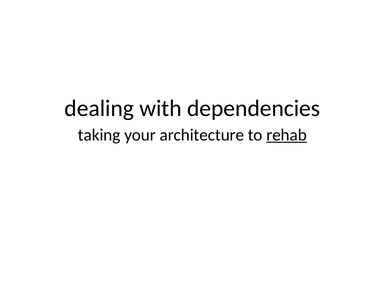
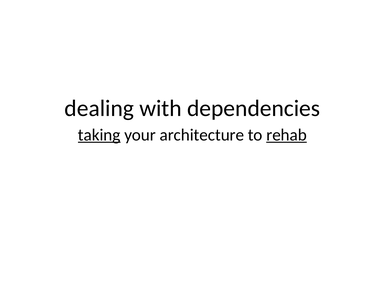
taking underline: none -> present (99, 135)
